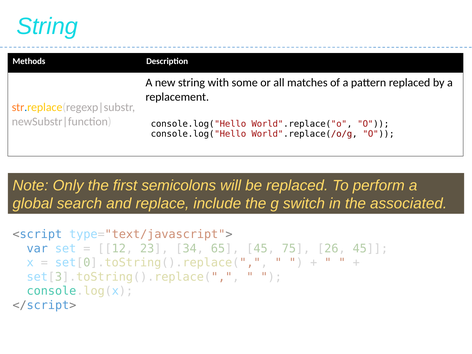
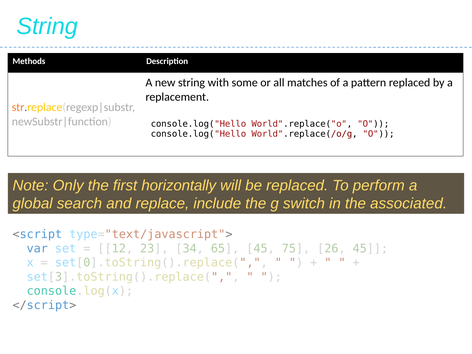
semicolons: semicolons -> horizontally (179, 185)
